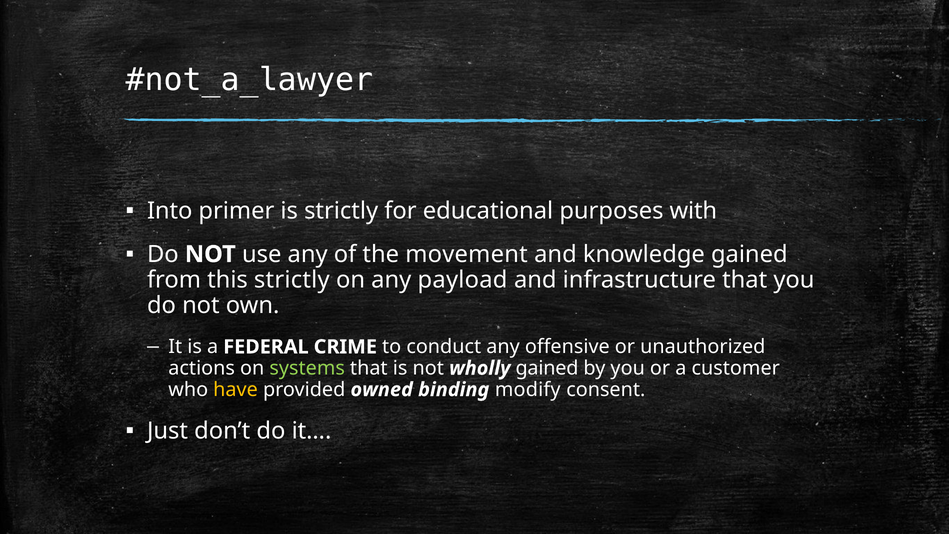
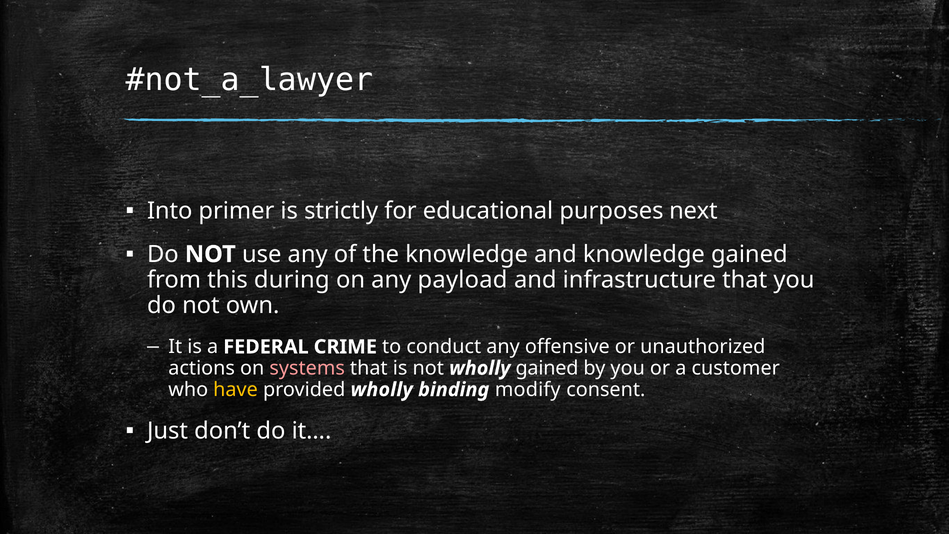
with: with -> next (693, 211)
the movement: movement -> knowledge (467, 254)
this strictly: strictly -> during (292, 280)
systems colour: light green -> pink (307, 368)
provided owned: owned -> wholly (382, 390)
